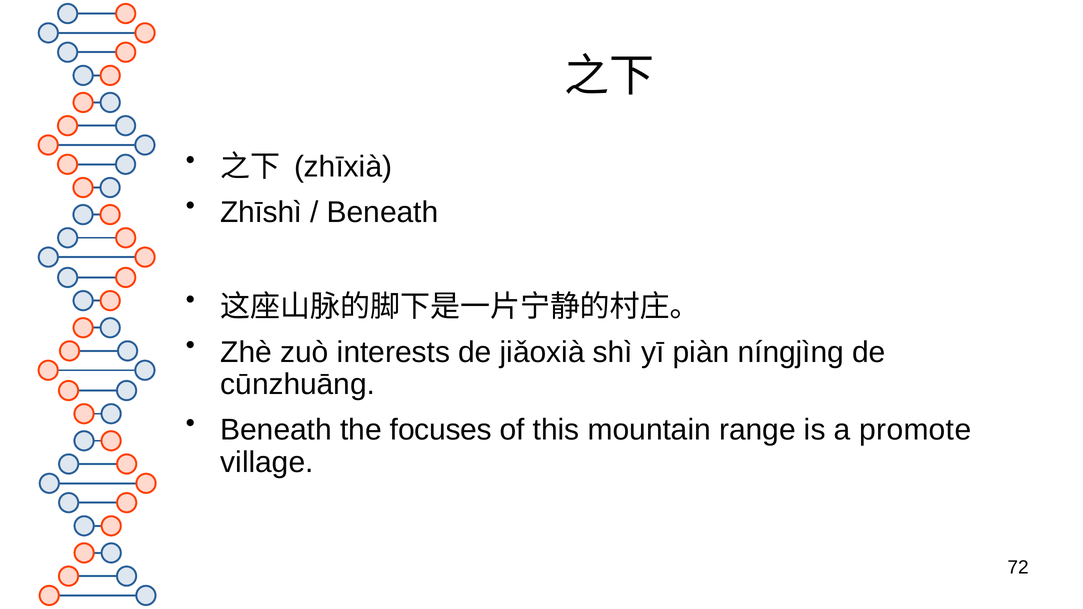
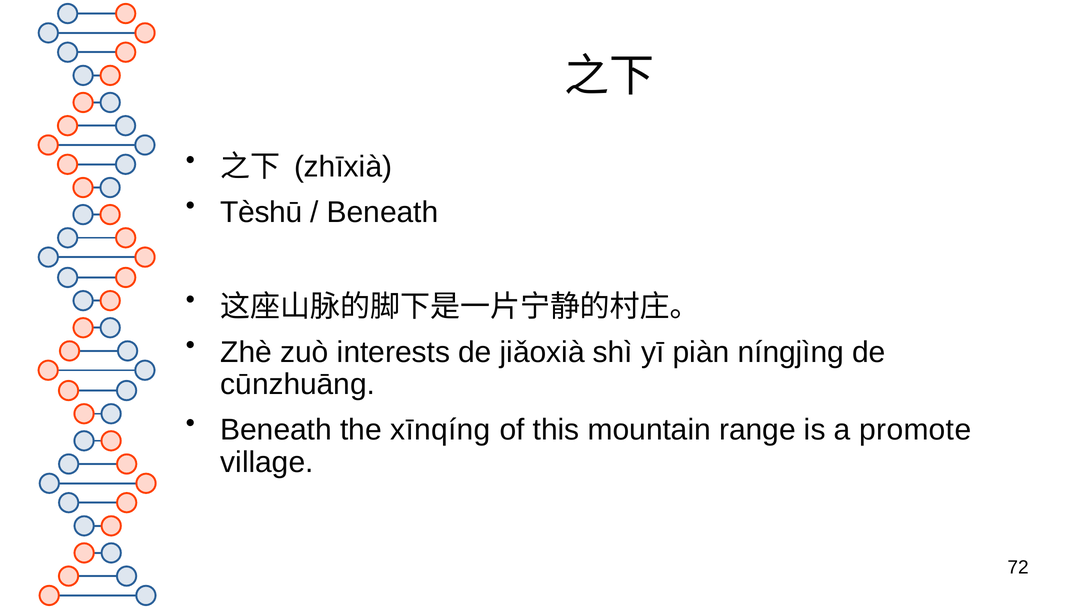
Zhīshì: Zhīshì -> Tèshū (261, 212)
focuses: focuses -> xīnqíng (441, 430)
